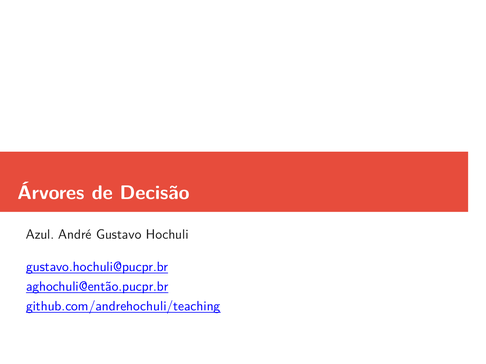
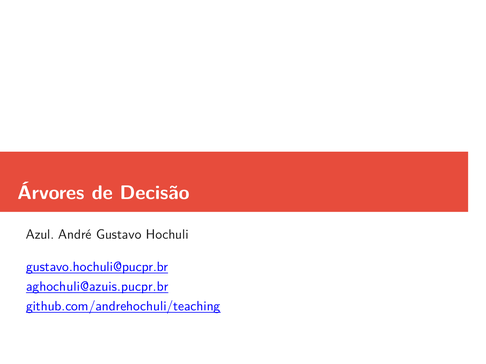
aghochuli@então.pucpr.br: aghochuli@então.pucpr.br -> aghochuli@azuis.pucpr.br (97, 287)
